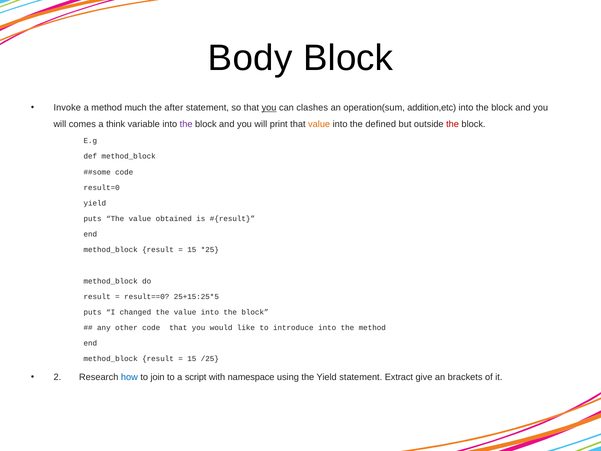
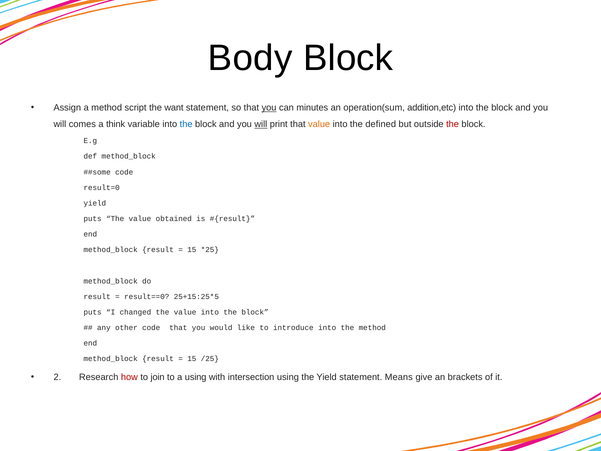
Invoke: Invoke -> Assign (67, 108)
much: much -> script (136, 108)
after: after -> want (174, 108)
clashes: clashes -> minutes (312, 108)
the colour: purple -> blue (186, 124)
will underline: none -> present (261, 124)
how colour: blue -> red (129, 377)
a script: script -> using (196, 377)
namespace: namespace -> intersection (251, 377)
Extract: Extract -> Means (399, 377)
